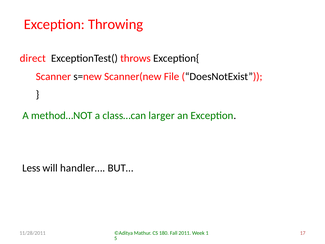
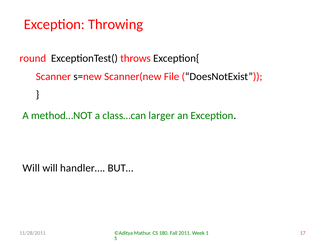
direct: direct -> round (33, 58)
Less: Less -> Will (31, 168)
